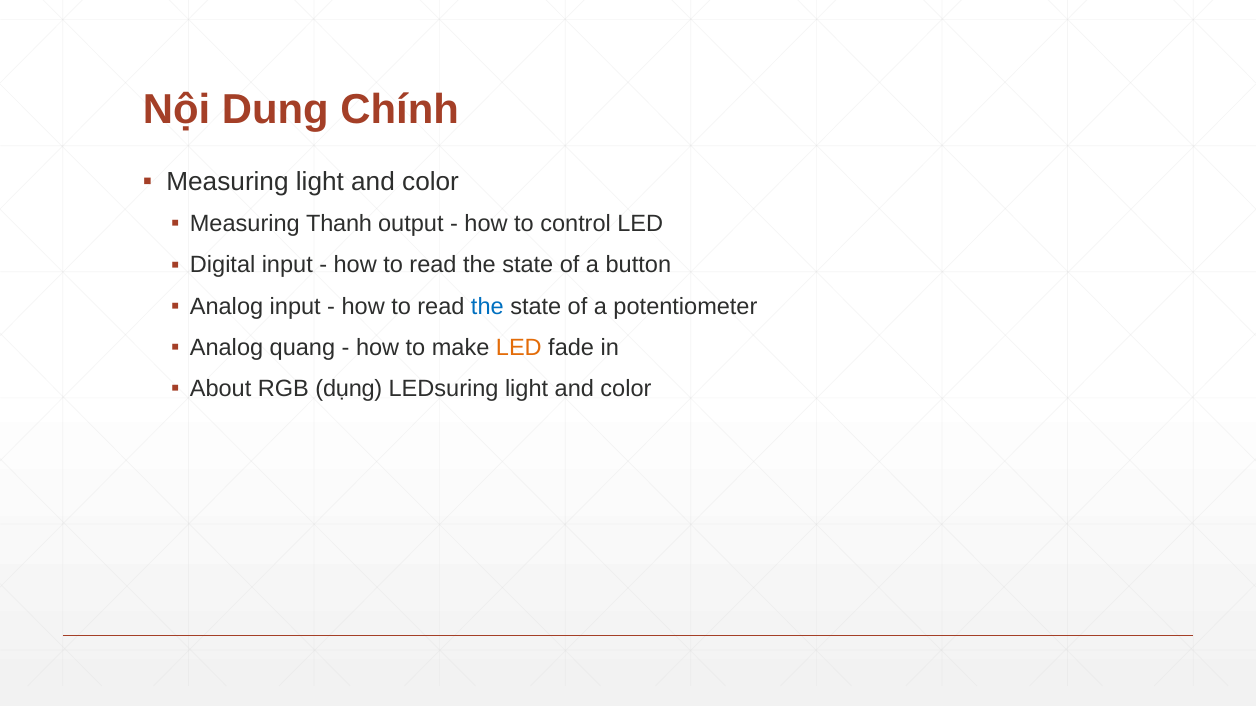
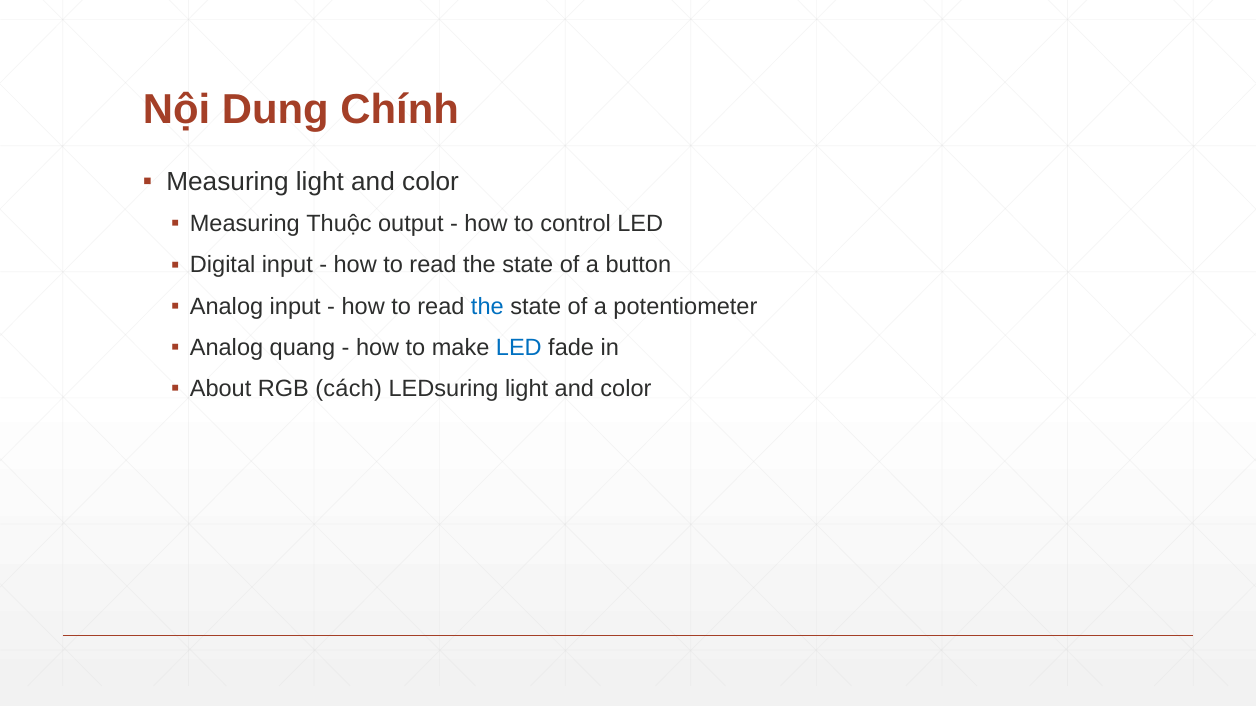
Thanh: Thanh -> Thuộc (339, 224)
LED colour: orange -> blue (519, 348)
dụng: dụng -> cách (349, 389)
